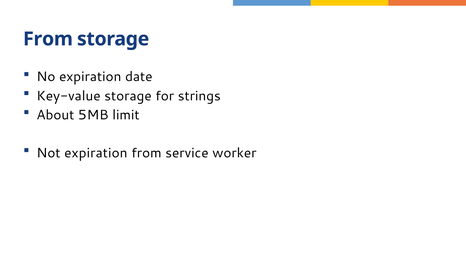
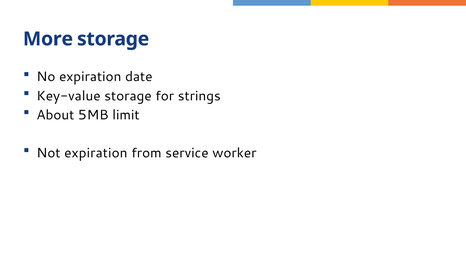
From: From -> More (48, 39)
